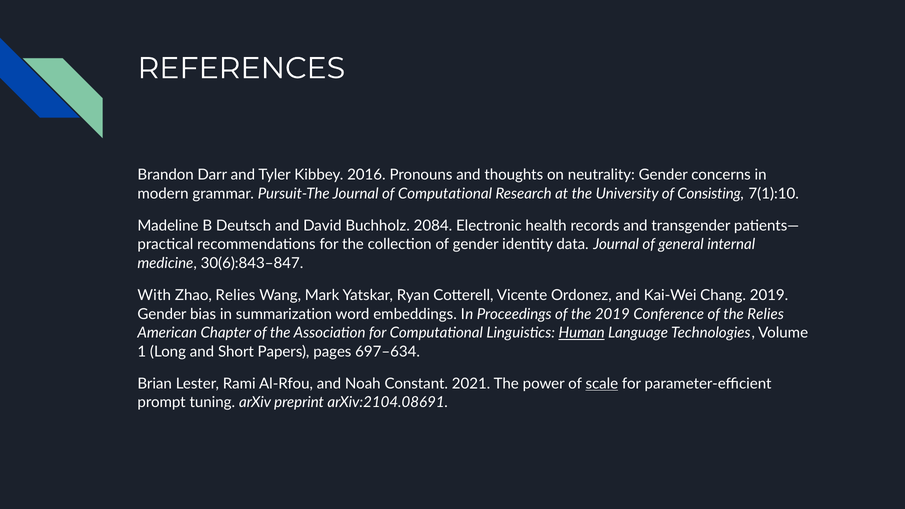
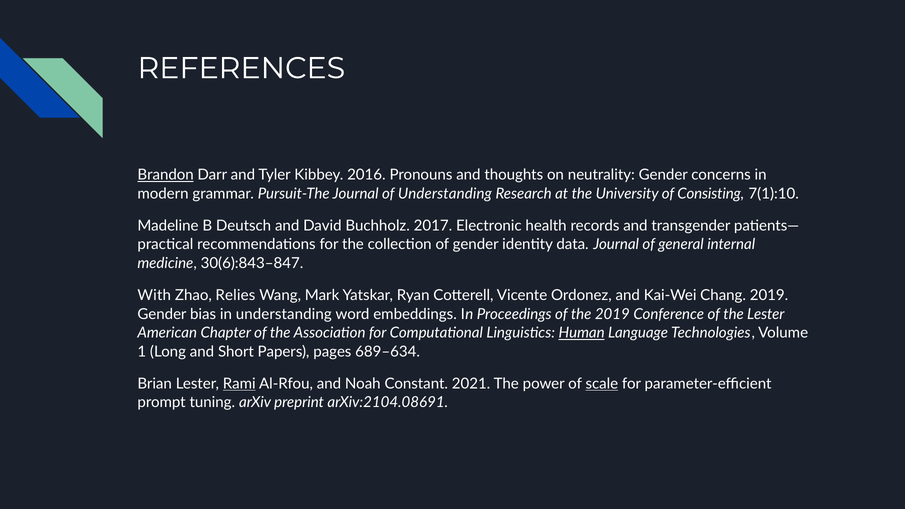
Brandon underline: none -> present (166, 175)
of Computational: Computational -> Understanding (445, 194)
2084: 2084 -> 2017 (433, 226)
in summarization: summarization -> understanding (284, 314)
the Relies: Relies -> Lester (766, 314)
697–634: 697–634 -> 689–634 (388, 352)
Rami underline: none -> present (239, 384)
